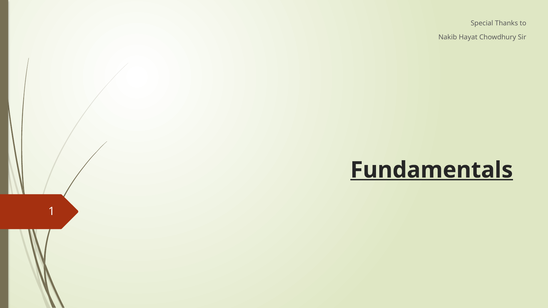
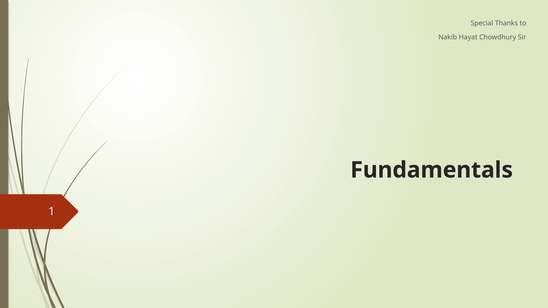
Fundamentals underline: present -> none (432, 170)
